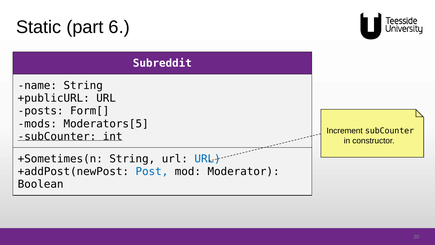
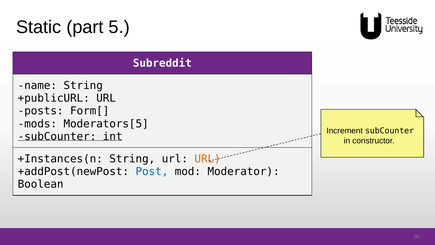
6: 6 -> 5 (119, 27)
+Sometimes(n: +Sometimes(n -> +Instances(n (60, 159)
URL colour: blue -> orange (208, 159)
